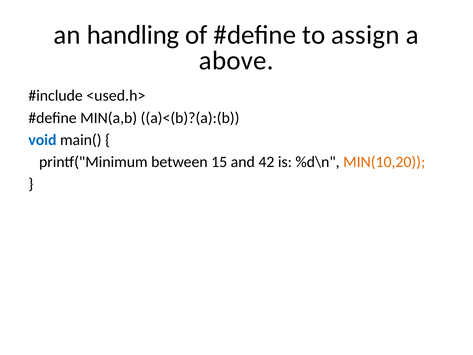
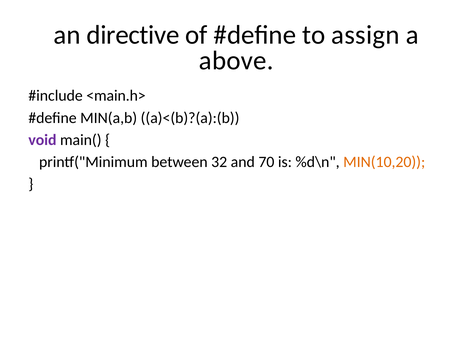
handling: handling -> directive (133, 35)
<used.h>: <used.h> -> <main.h> (116, 96)
void colour: blue -> purple (42, 140)
15: 15 -> 32 (219, 162)
42: 42 -> 70 (266, 162)
